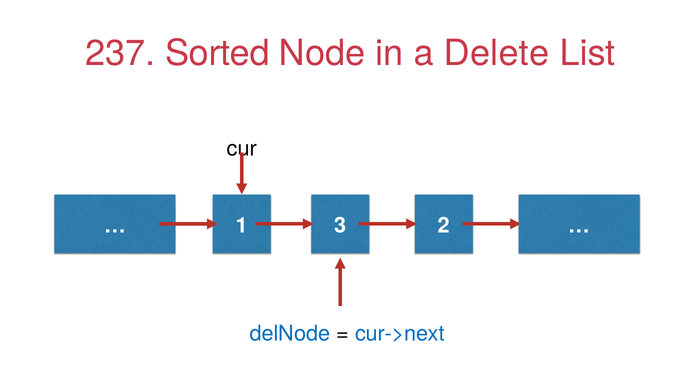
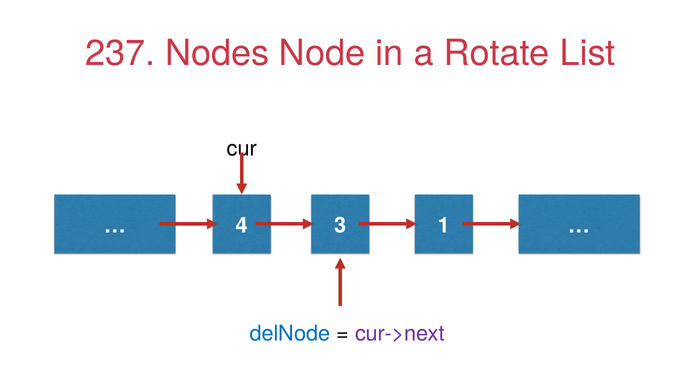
Sorted: Sorted -> Nodes (217, 53)
Delete: Delete -> Rotate (497, 53)
1: 1 -> 4 (242, 226)
2: 2 -> 1 (444, 226)
cur->next colour: blue -> purple (400, 334)
